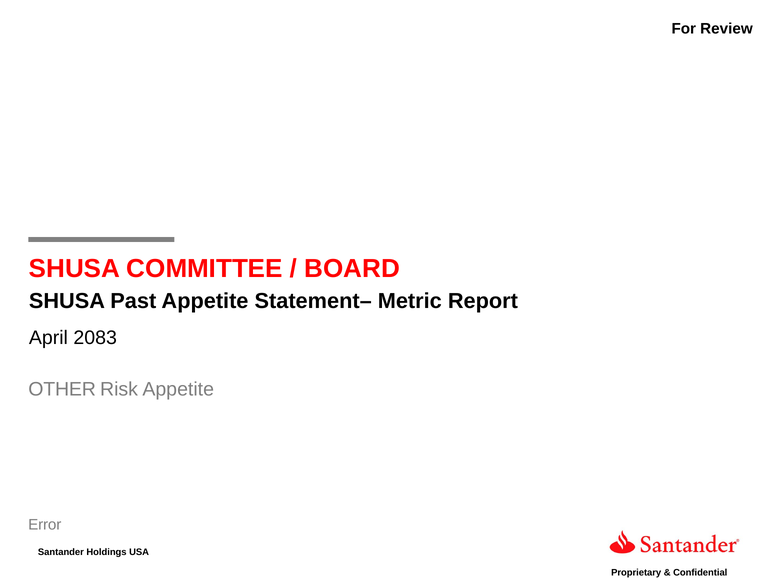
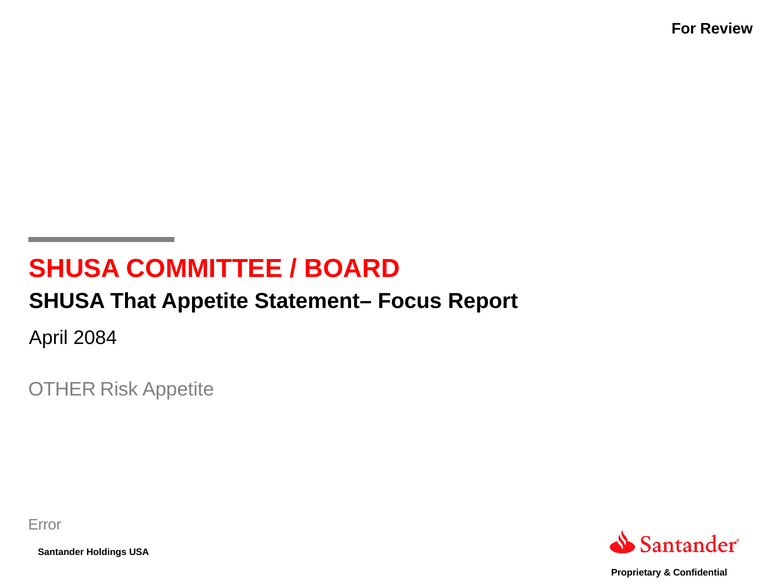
Past: Past -> That (133, 301)
Metric: Metric -> Focus (410, 301)
2083: 2083 -> 2084 (95, 338)
